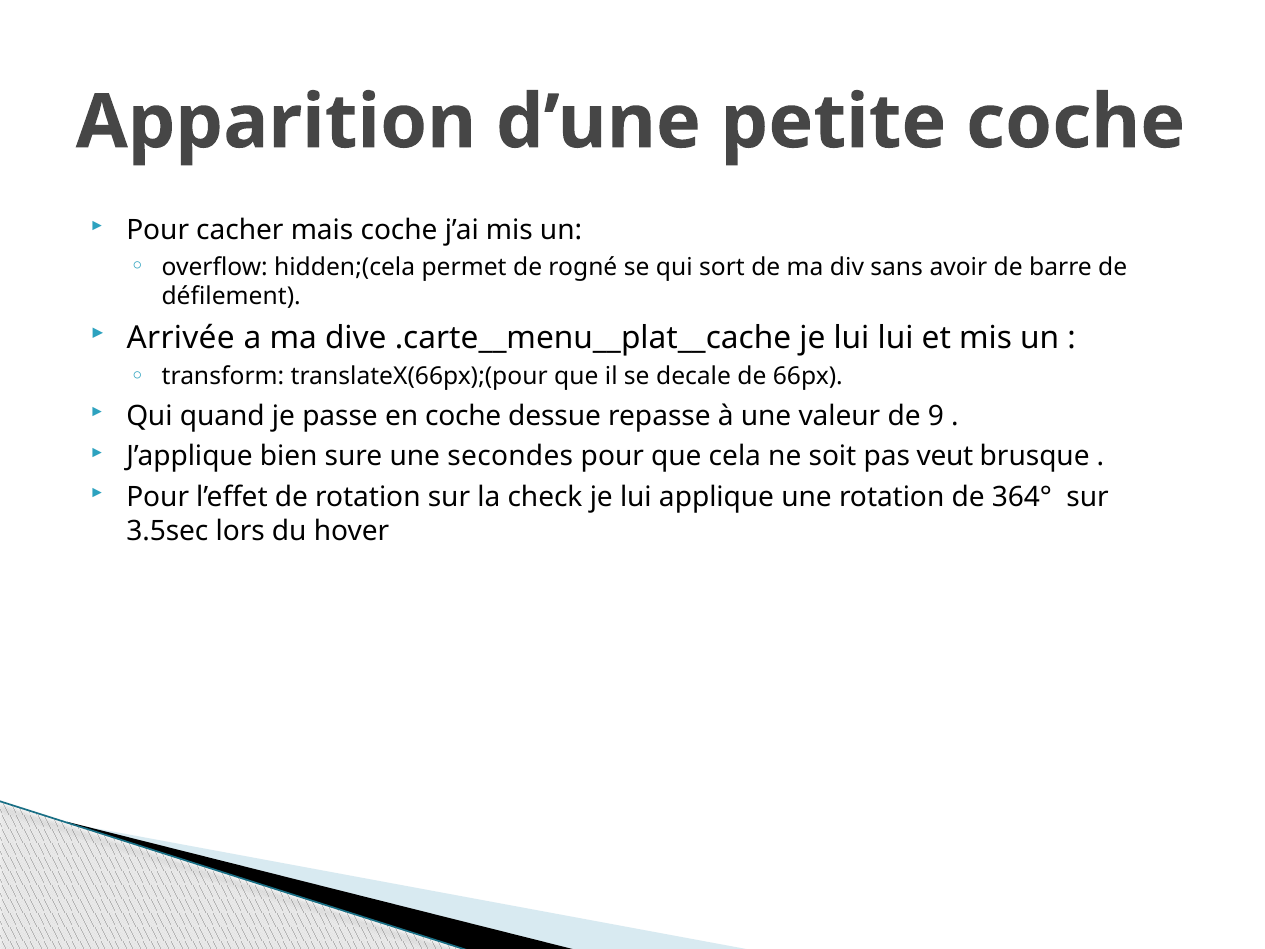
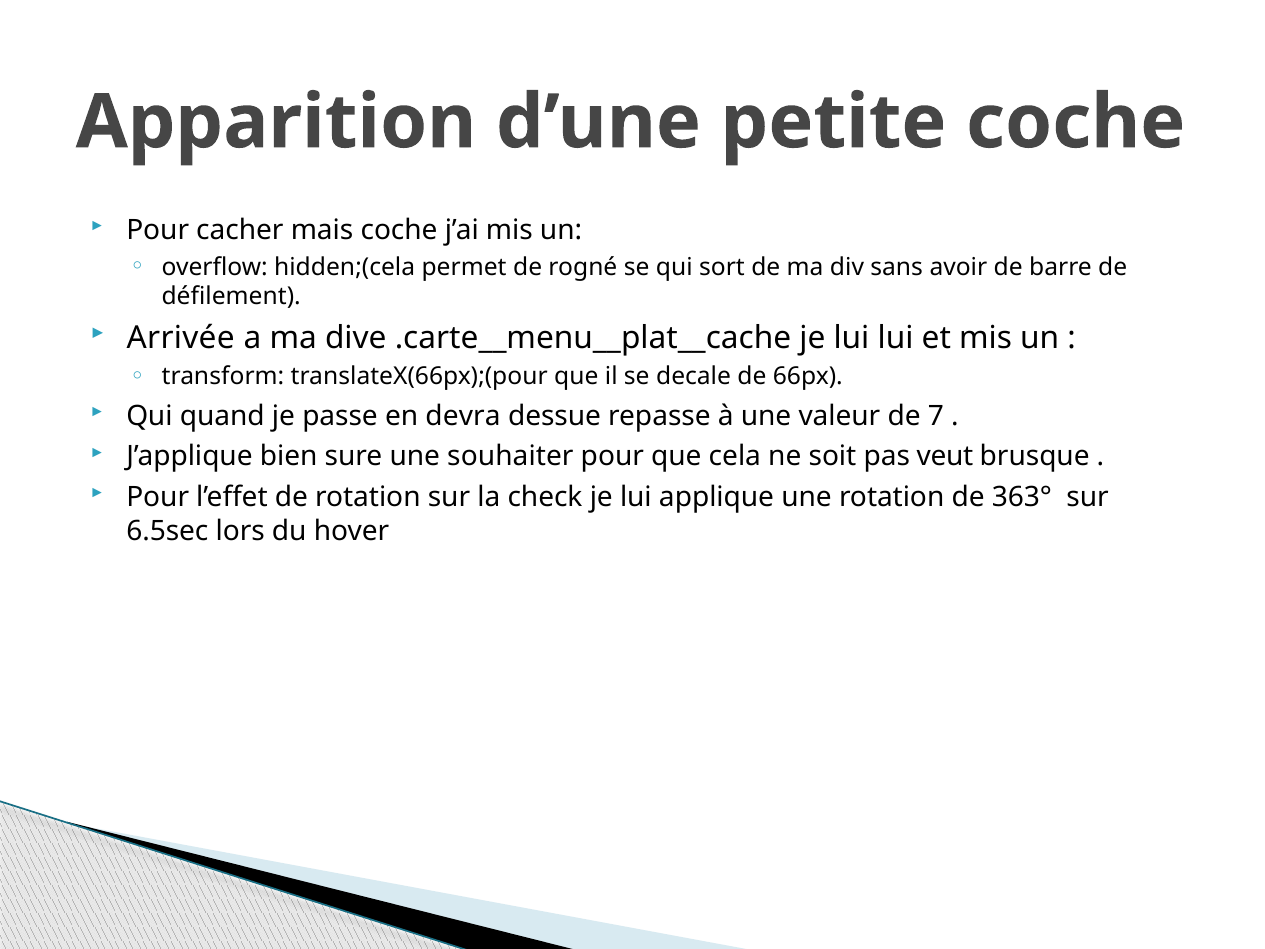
en coche: coche -> devra (463, 416)
9: 9 -> 7 (936, 416)
secondes: secondes -> souhaiter (510, 456)
364°: 364° -> 363° (1022, 497)
3.5sec: 3.5sec -> 6.5sec (167, 531)
